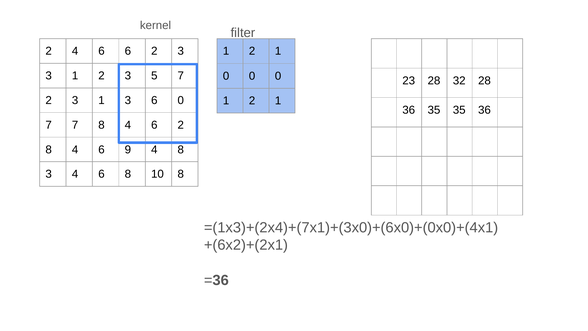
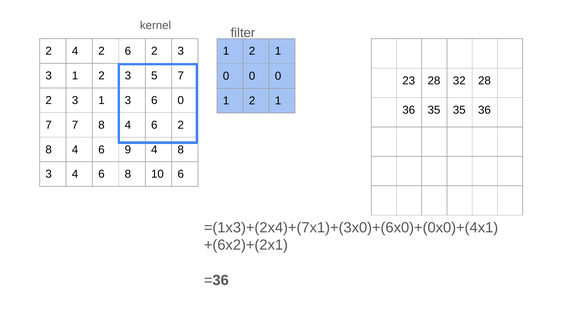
2 4 6: 6 -> 2 (101, 51)
10 8: 8 -> 6 (181, 174)
